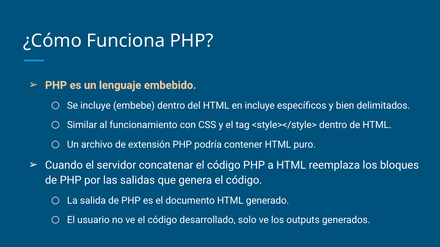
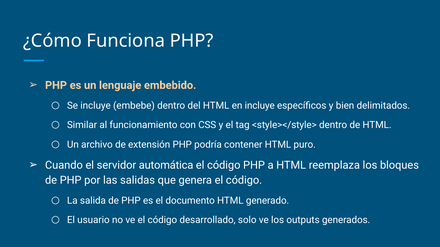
concatenar: concatenar -> automática (166, 165)
